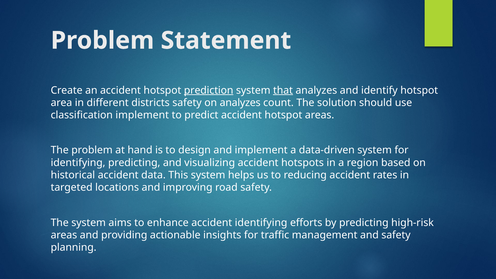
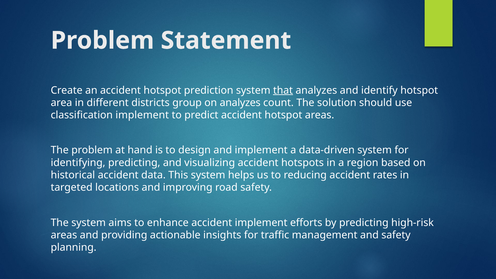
prediction underline: present -> none (209, 90)
districts safety: safety -> group (187, 103)
accident identifying: identifying -> implement (261, 223)
